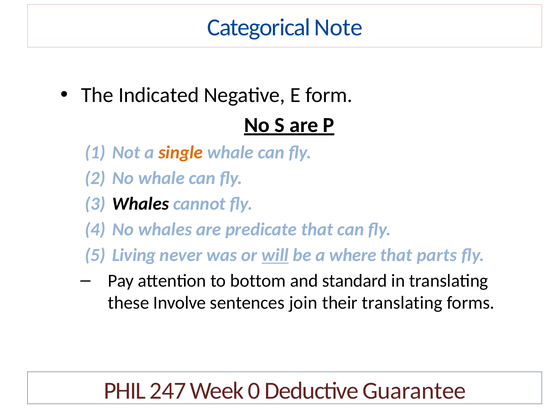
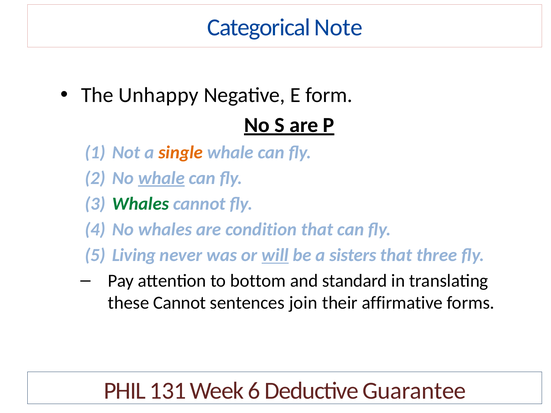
Indicated: Indicated -> Unhappy (159, 95)
whale underline: none -> present (161, 178)
Whales colour: black -> green (141, 204)
predicate: predicate -> condition (261, 230)
where: where -> sisters (353, 255)
parts: parts -> three (437, 255)
these Involve: Involve -> Cannot (180, 303)
their translating: translating -> affirmative (402, 303)
247: 247 -> 131 (168, 391)
0: 0 -> 6 (254, 391)
